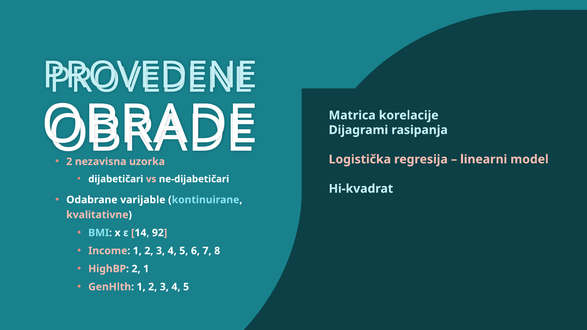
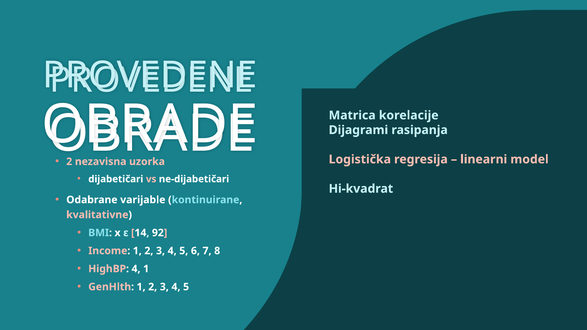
HighBP 2: 2 -> 4 (136, 269)
